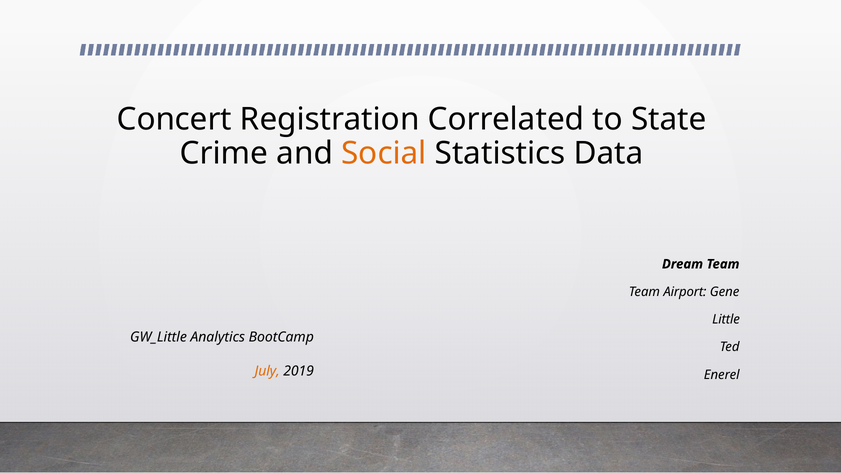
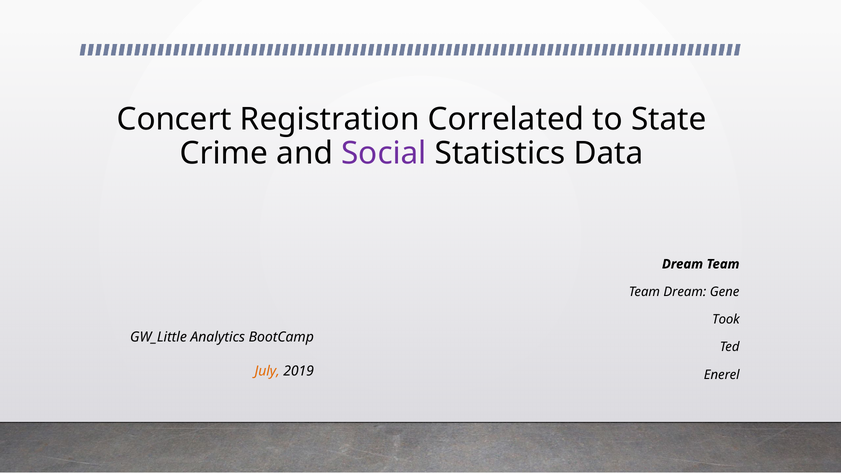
Social colour: orange -> purple (384, 153)
Team Airport: Airport -> Dream (685, 292)
Little: Little -> Took (726, 320)
